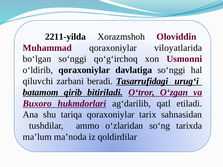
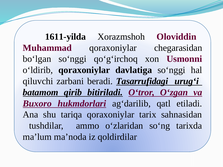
2211-yilda: 2211-yilda -> 1611-yilda (66, 37)
viloyatlarida: viloyatlarida -> chegarasidan (178, 48)
